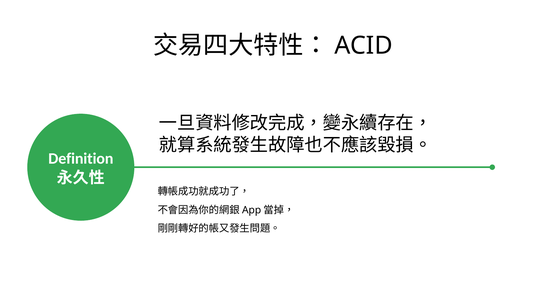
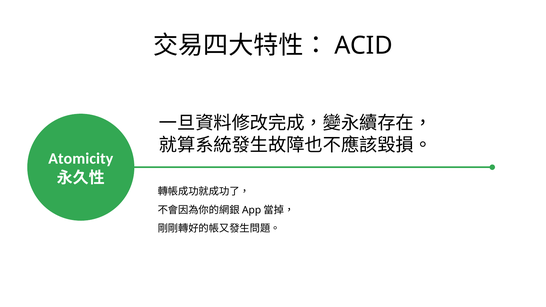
Definition: Definition -> Atomicity (81, 159)
